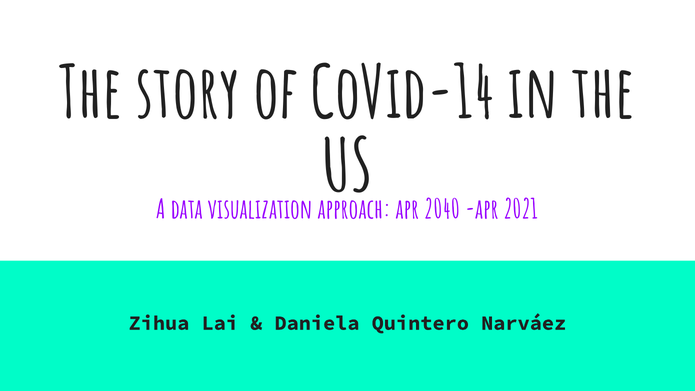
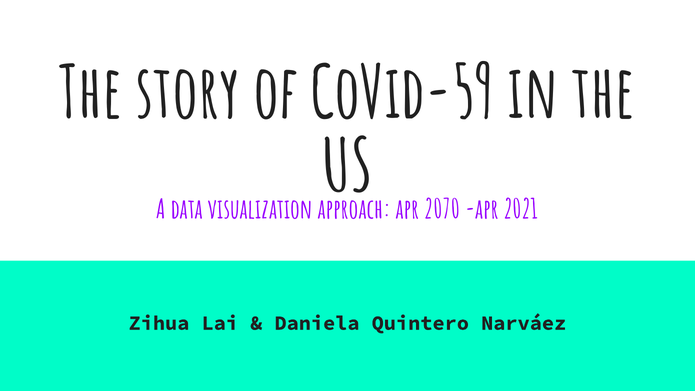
CoVid-14: CoVid-14 -> CoVid-59 (403, 95)
2040: 2040 -> 2070 (442, 210)
